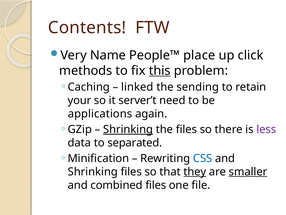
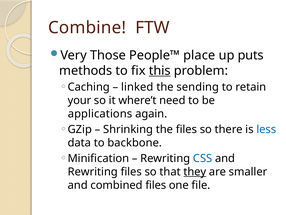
Contents: Contents -> Combine (87, 28)
Name: Name -> Those (108, 55)
click: click -> puts (251, 55)
server’t: server’t -> where’t (138, 100)
Shrinking underline: present -> none (128, 129)
less colour: purple -> blue (266, 129)
separated: separated -> backbone (135, 142)
Shrinking: Shrinking -> Rewriting (93, 171)
smaller underline: present -> none (248, 171)
